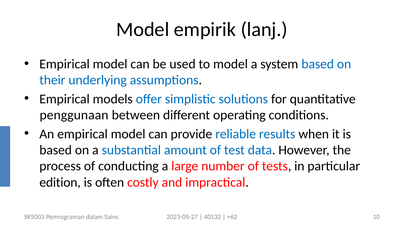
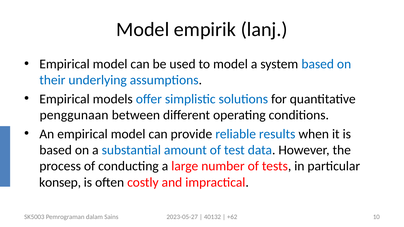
edition: edition -> konsep (60, 183)
